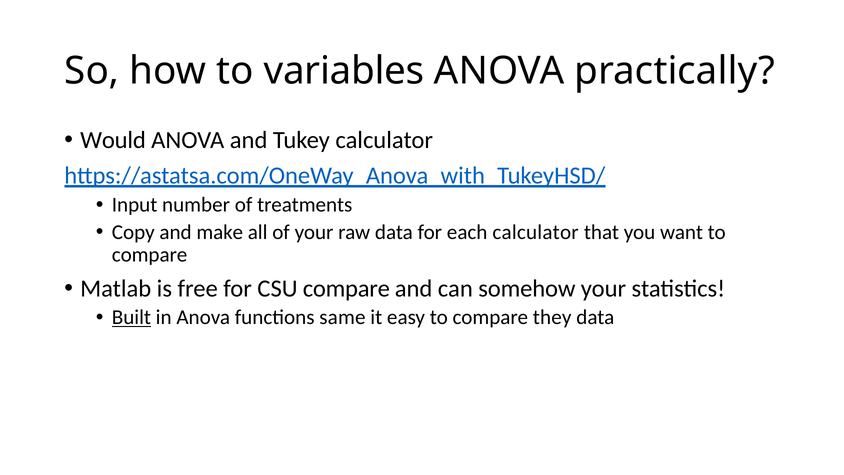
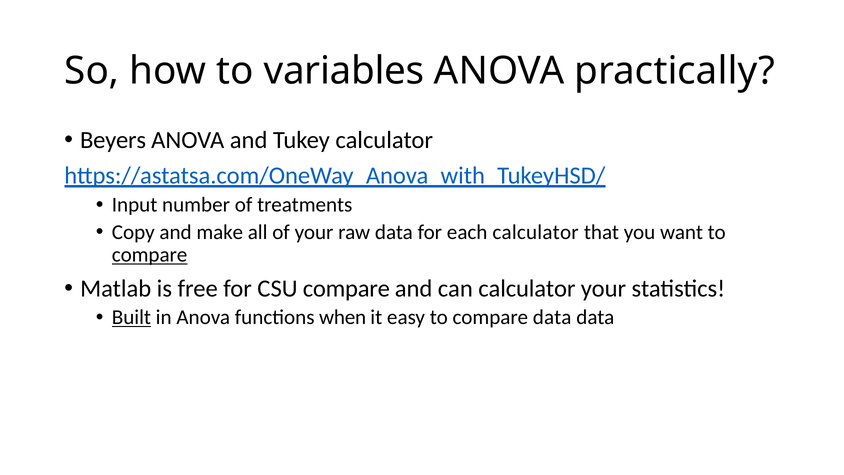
Would: Would -> Beyers (113, 140)
compare underline: none -> present (150, 255)
can somehow: somehow -> calculator (527, 288)
same: same -> when (343, 317)
compare they: they -> data (552, 317)
